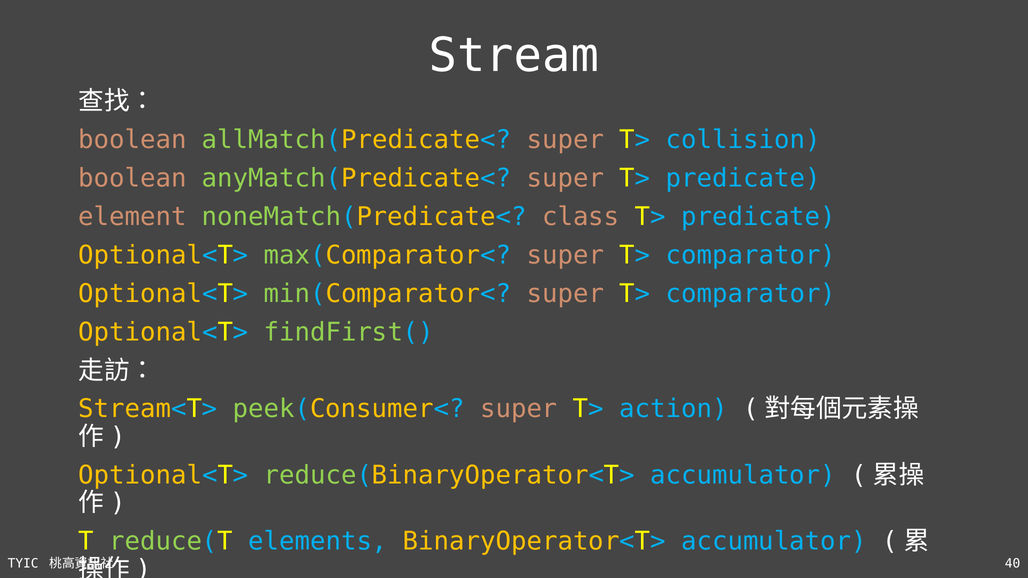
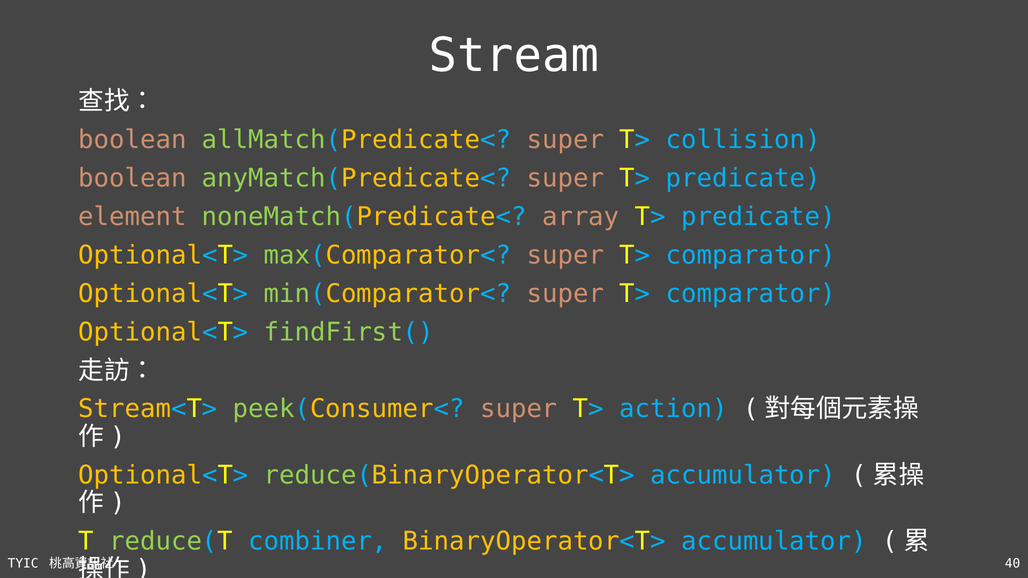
class: class -> array (581, 217)
elements: elements -> combiner (318, 542)
